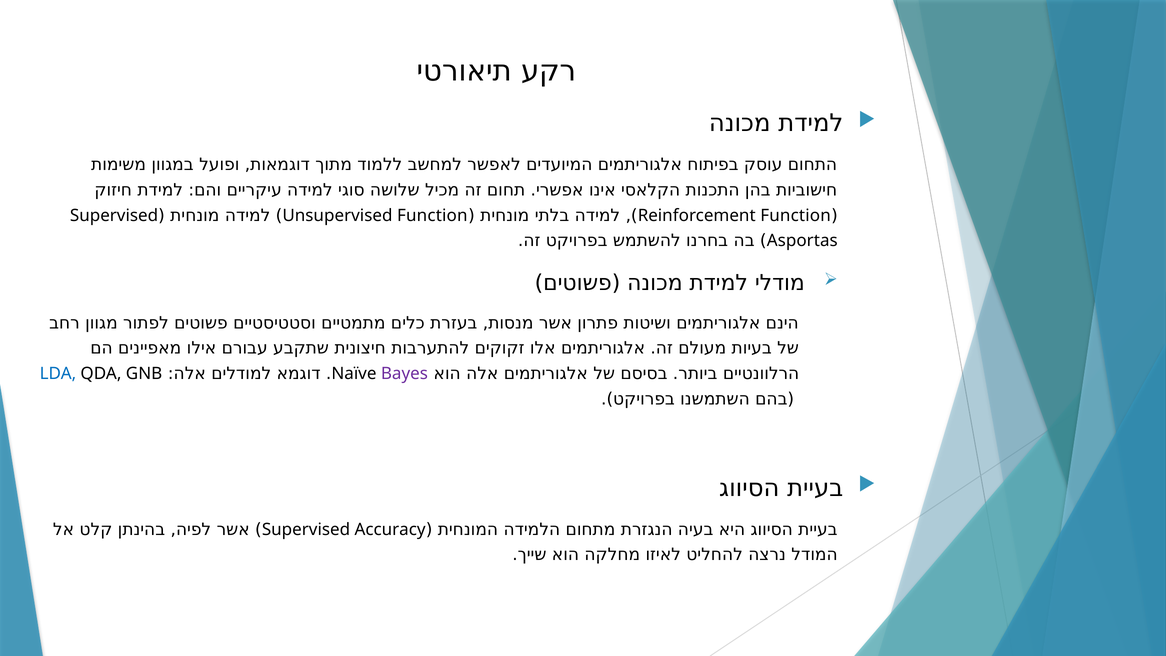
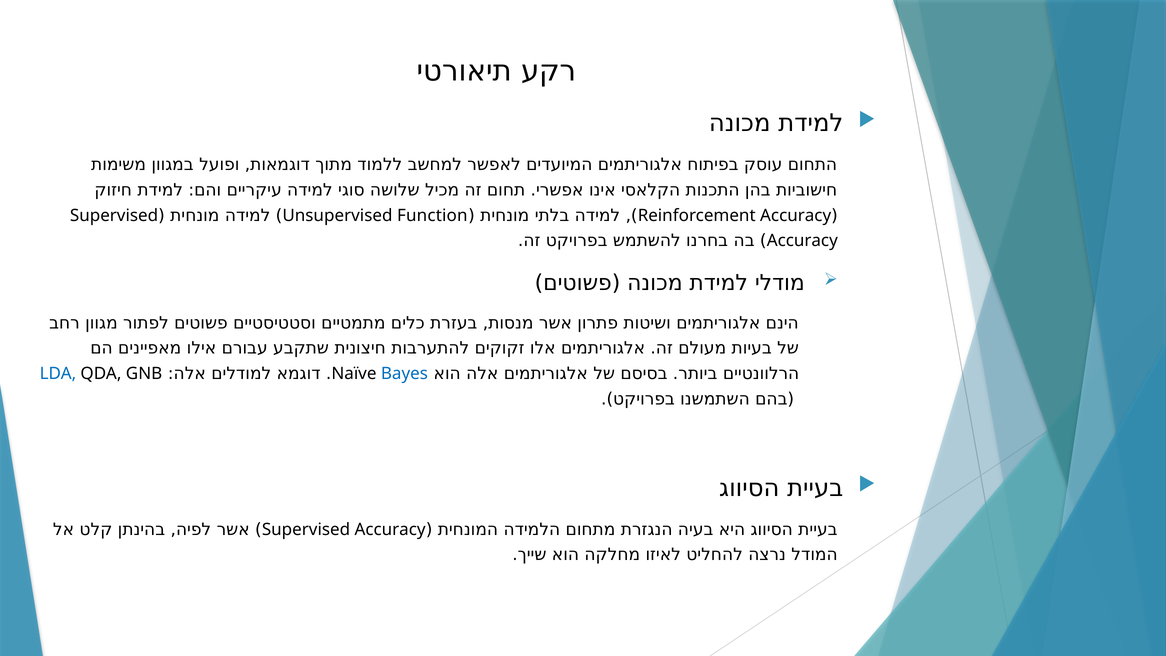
Reinforcement Function: Function -> Accuracy (796, 215)
Asportas: Asportas -> Accuracy (802, 241)
Bayes colour: purple -> blue (404, 374)
